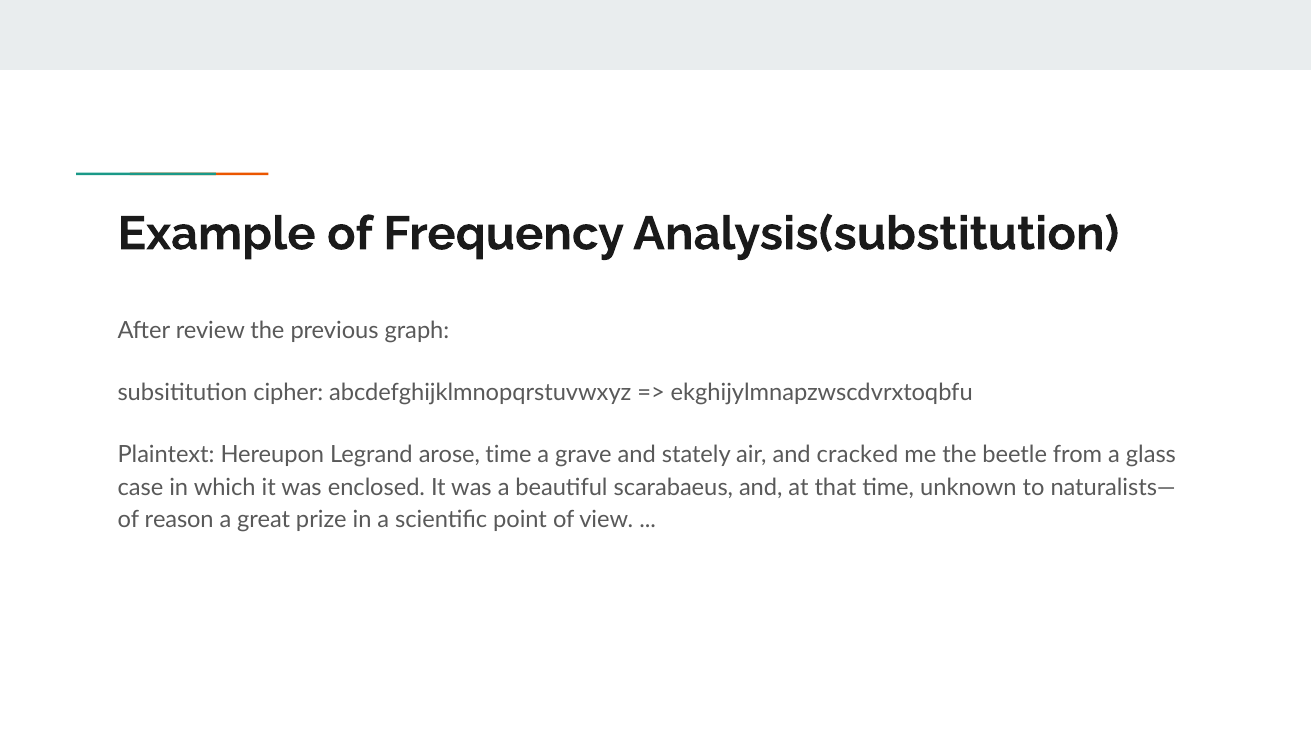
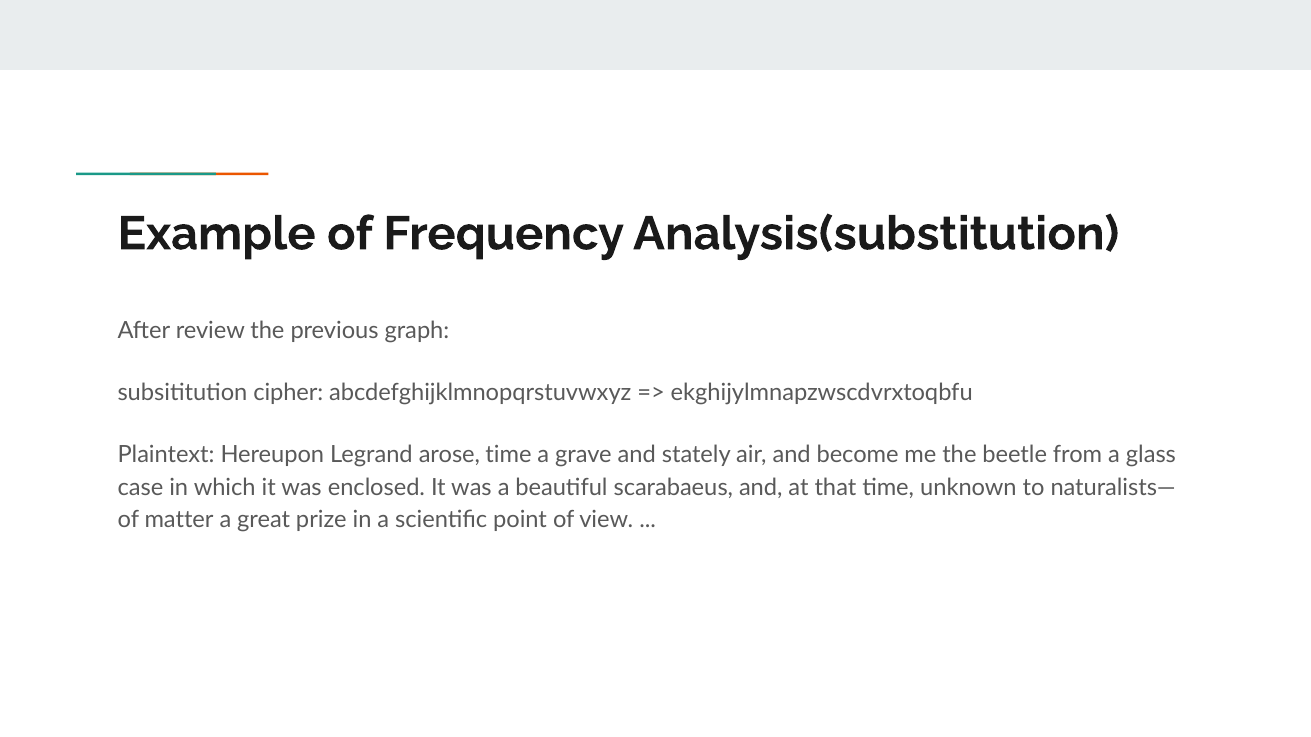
cracked: cracked -> become (858, 455)
reason: reason -> matter (179, 520)
